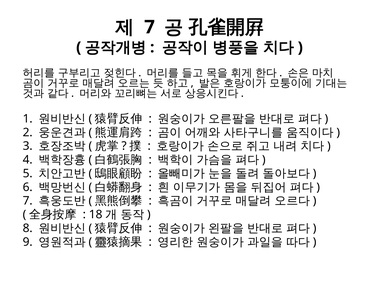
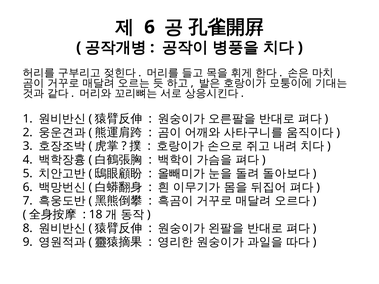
7: 7 -> 6 (150, 27)
